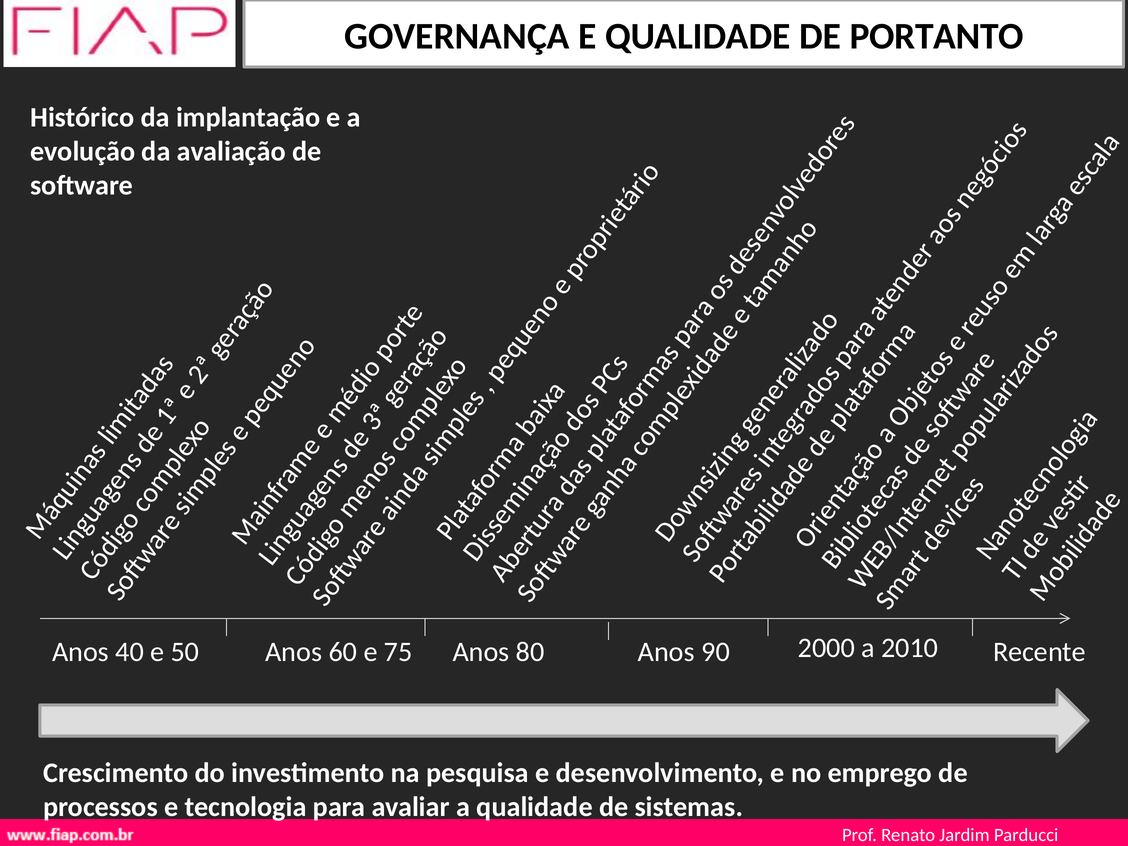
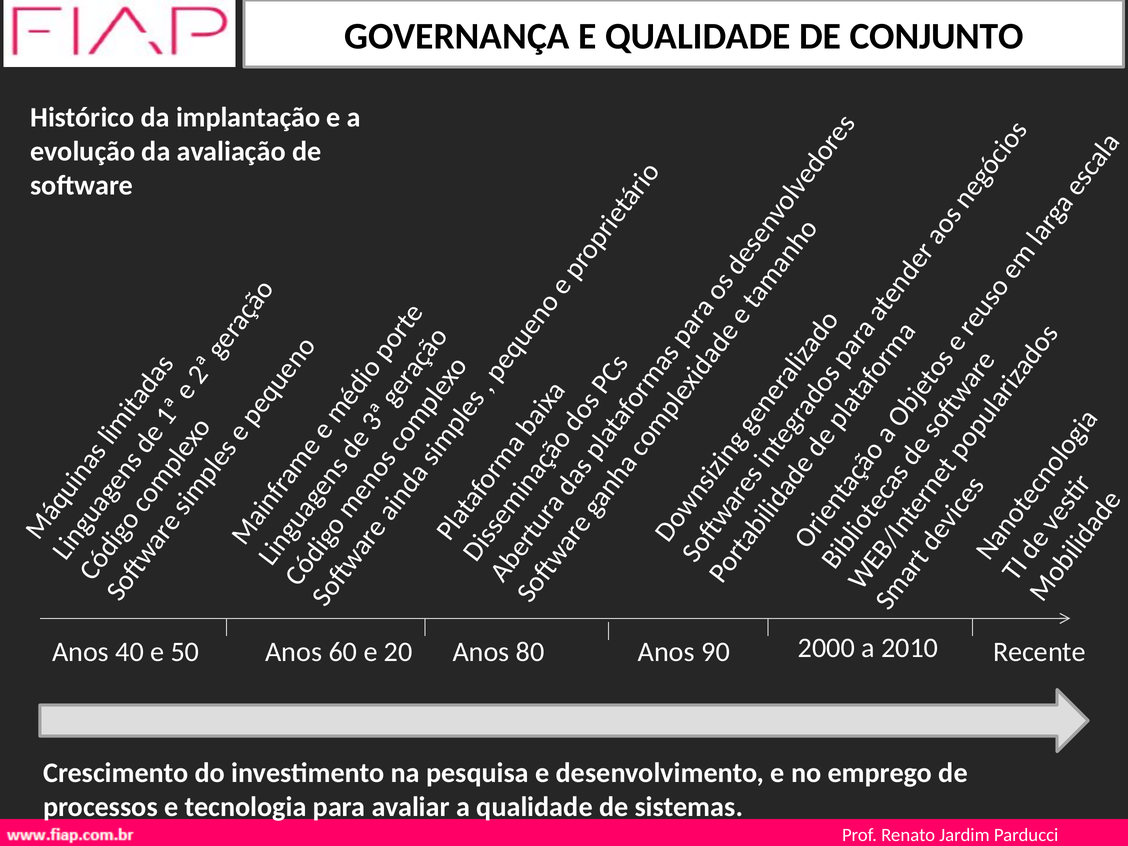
PORTANTO: PORTANTO -> CONJUNTO (937, 36)
75: 75 -> 20 (398, 652)
